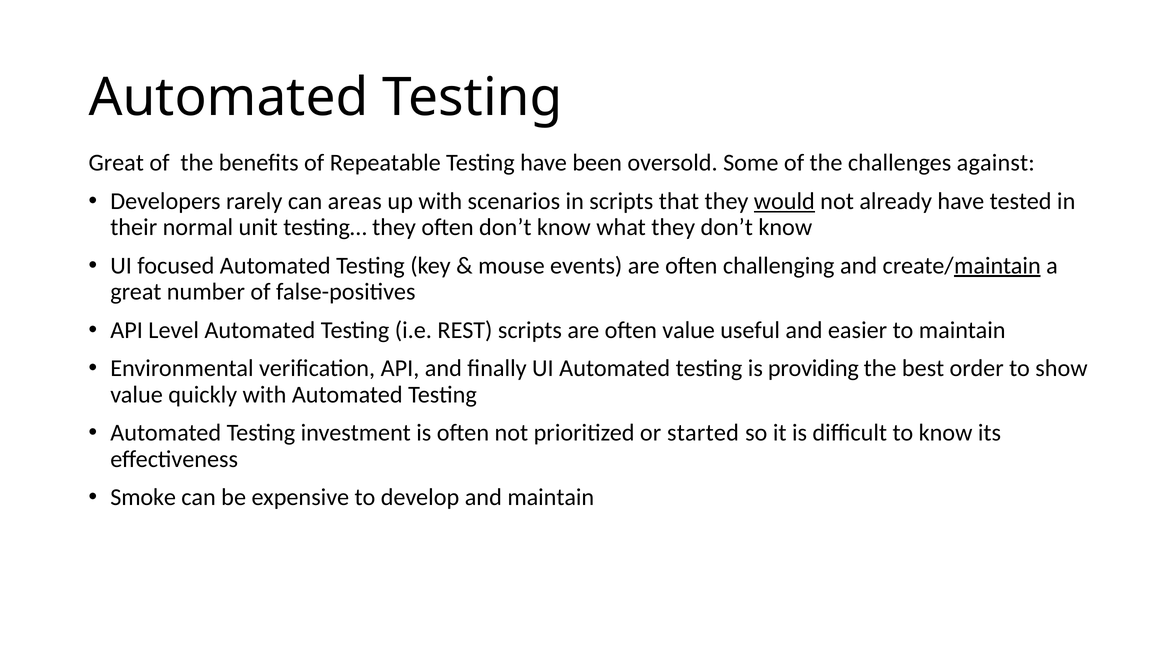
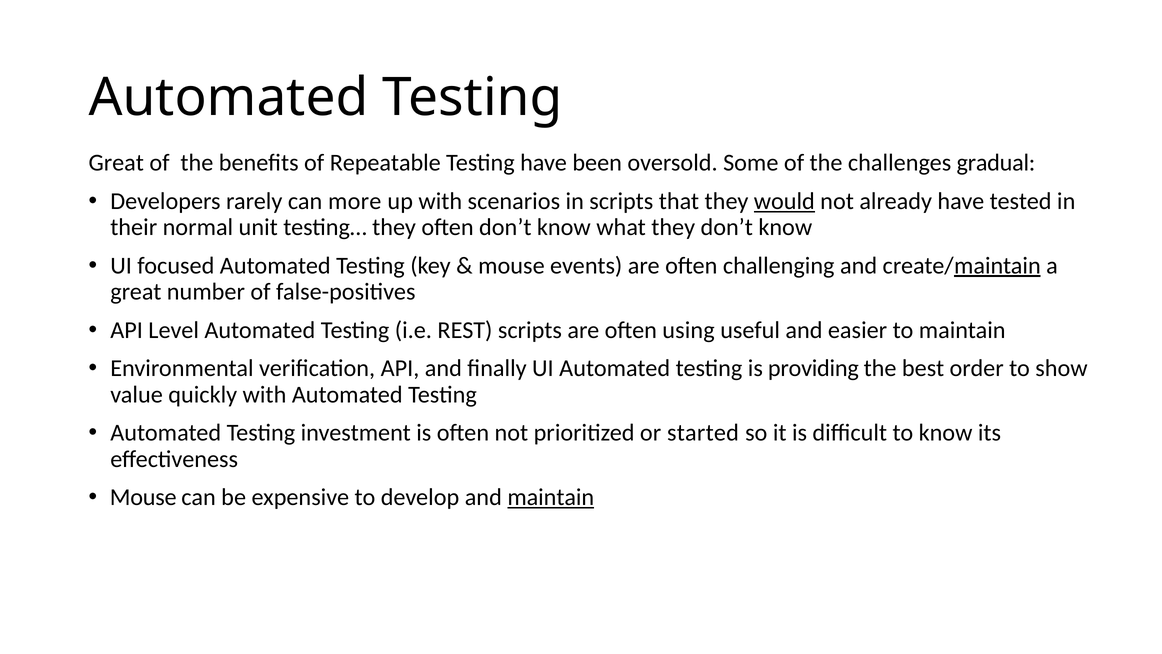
against: against -> gradual (996, 163)
areas: areas -> more (355, 201)
often value: value -> using (689, 330)
Smoke: Smoke -> Mouse (143, 497)
maintain underline: none -> present (551, 497)
